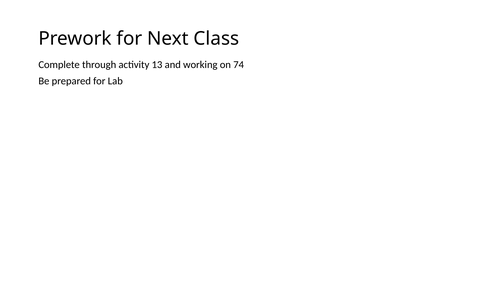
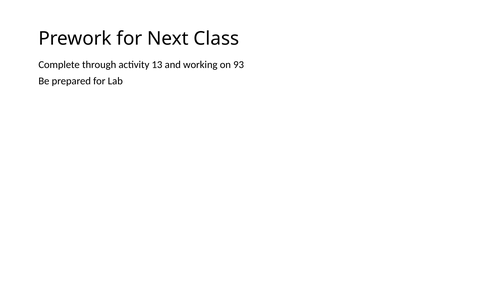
74: 74 -> 93 (239, 65)
